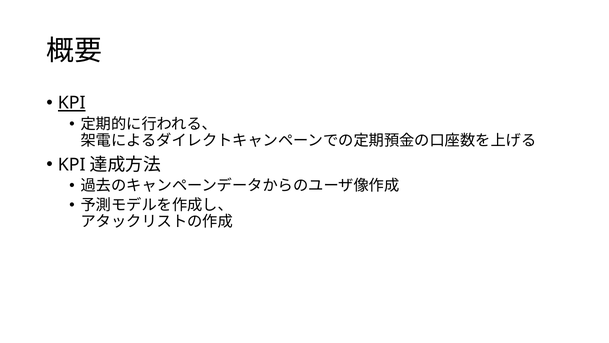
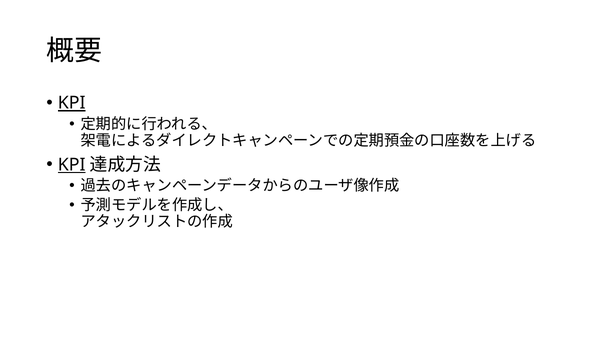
KPI underline: none -> present (72, 165)
